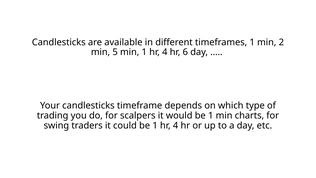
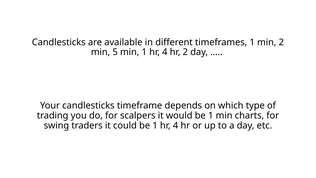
hr 6: 6 -> 2 (185, 52)
